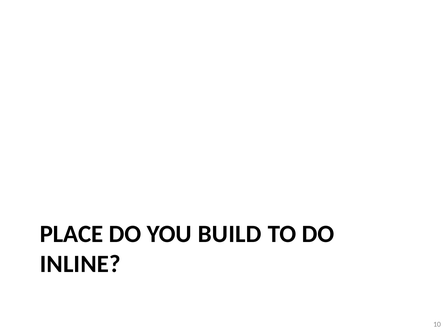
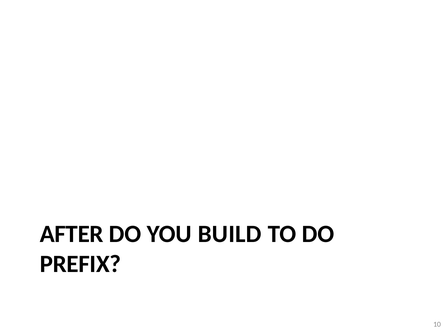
PLACE: PLACE -> AFTER (72, 234)
INLINE: INLINE -> PREFIX (80, 264)
